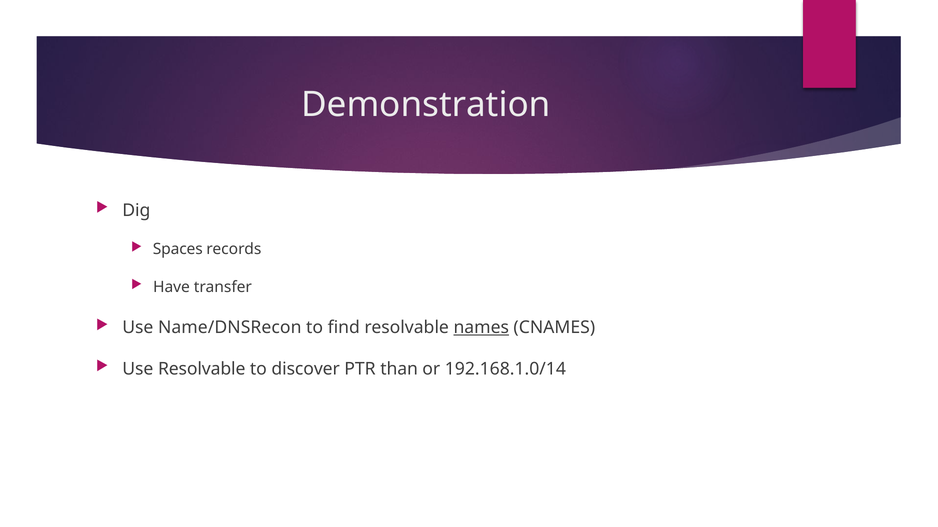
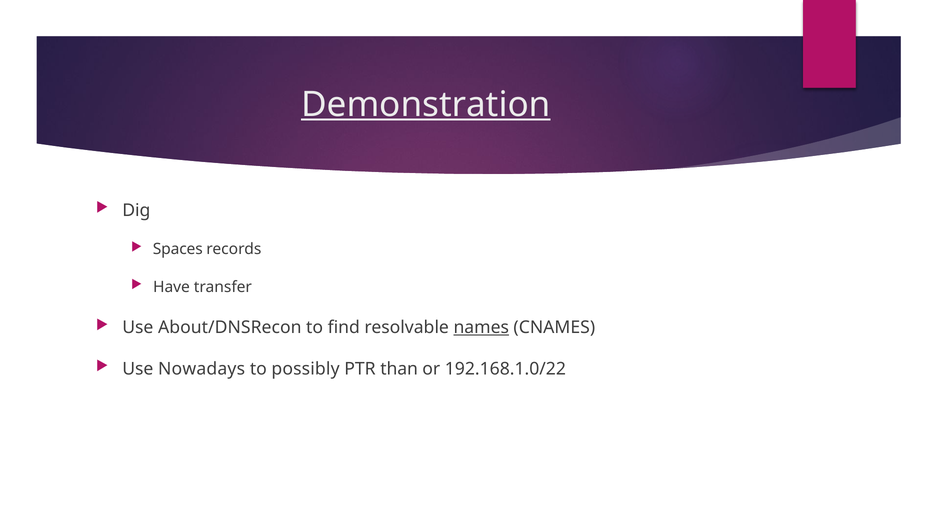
Demonstration underline: none -> present (426, 105)
Name/DNSRecon: Name/DNSRecon -> About/DNSRecon (230, 328)
Use Resolvable: Resolvable -> Nowadays (202, 369)
discover: discover -> possibly (306, 369)
192.168.1.0/14: 192.168.1.0/14 -> 192.168.1.0/22 (505, 369)
